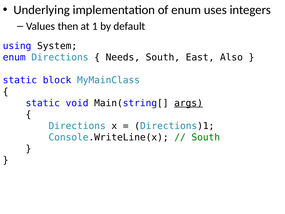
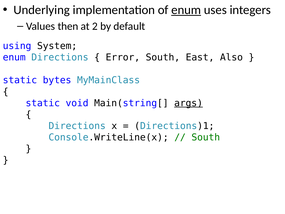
enum underline: none -> present (186, 10)
1: 1 -> 2 (95, 26)
Needs: Needs -> Error (123, 57)
block: block -> bytes (57, 80)
